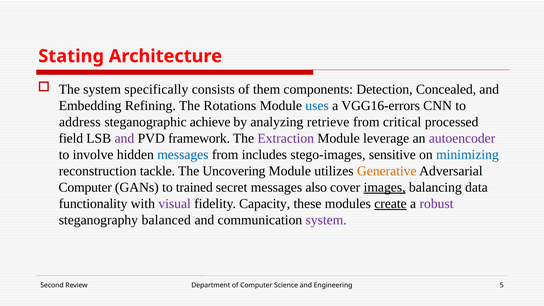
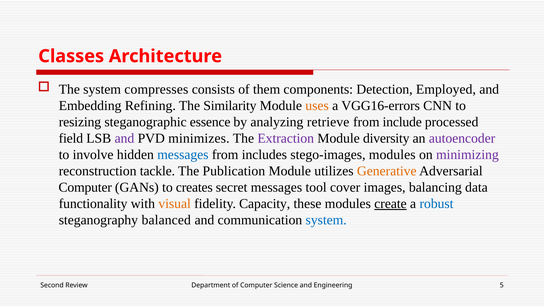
Stating: Stating -> Classes (71, 56)
specifically: specifically -> compresses (156, 89)
Concealed: Concealed -> Employed (446, 89)
Rotations: Rotations -> Similarity (230, 106)
uses colour: blue -> orange (317, 106)
address: address -> resizing (80, 122)
achieve: achieve -> essence (210, 122)
critical: critical -> include (402, 122)
framework: framework -> minimizes (199, 138)
leverage: leverage -> diversity (386, 138)
stego-images sensitive: sensitive -> modules (392, 155)
minimizing colour: blue -> purple (467, 155)
Uncovering: Uncovering -> Publication (234, 171)
trained: trained -> creates (194, 187)
also: also -> tool (316, 187)
images underline: present -> none (385, 187)
visual colour: purple -> orange (175, 204)
robust colour: purple -> blue (436, 204)
system colour: purple -> blue (326, 220)
